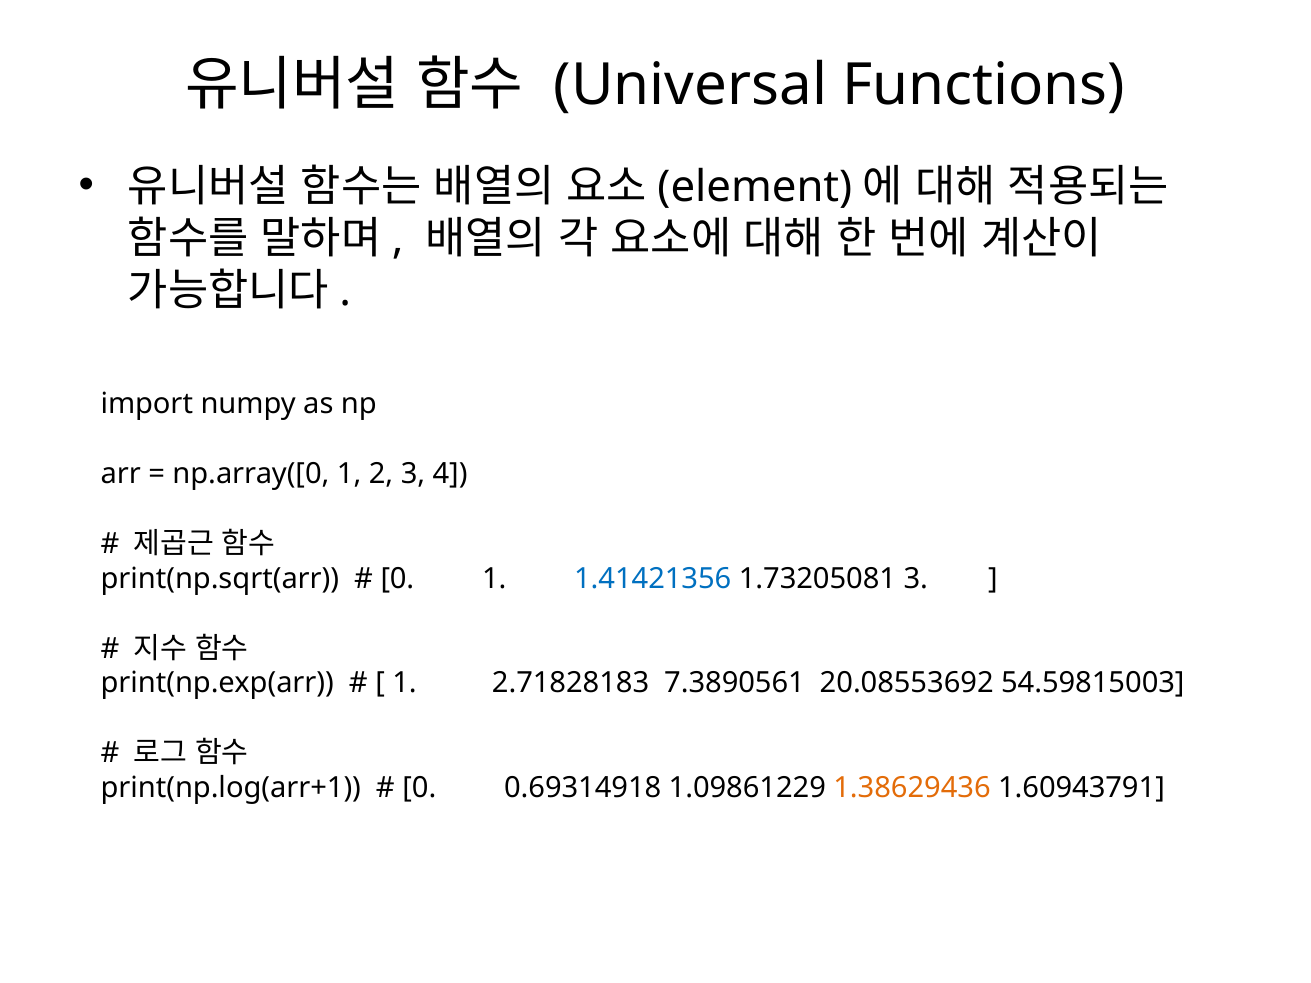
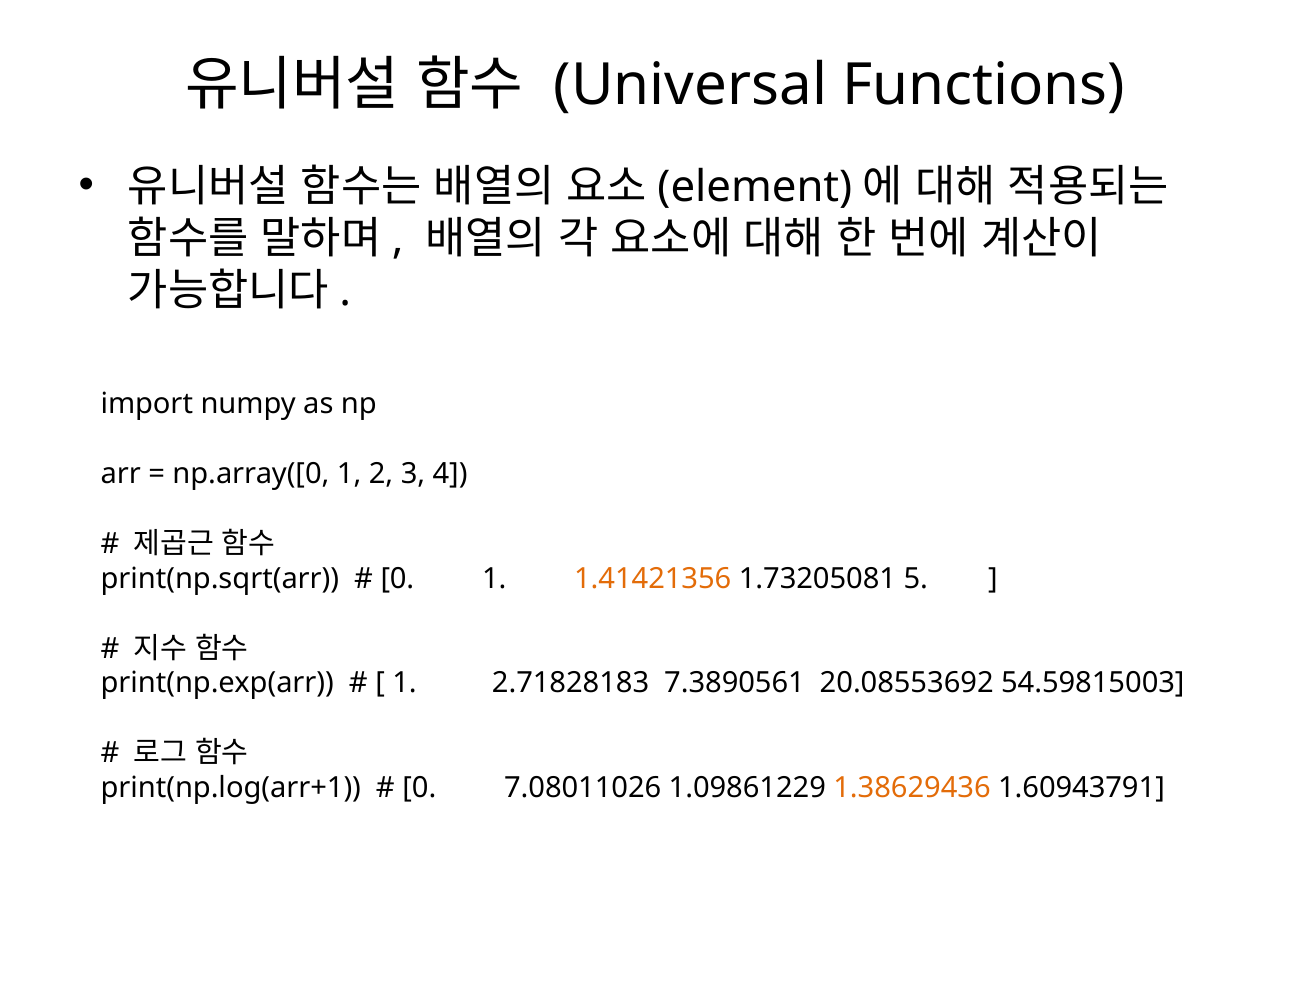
1.41421356 colour: blue -> orange (653, 579)
1.73205081 3: 3 -> 5 (916, 579)
0.69314918: 0.69314918 -> 7.08011026 (583, 788)
